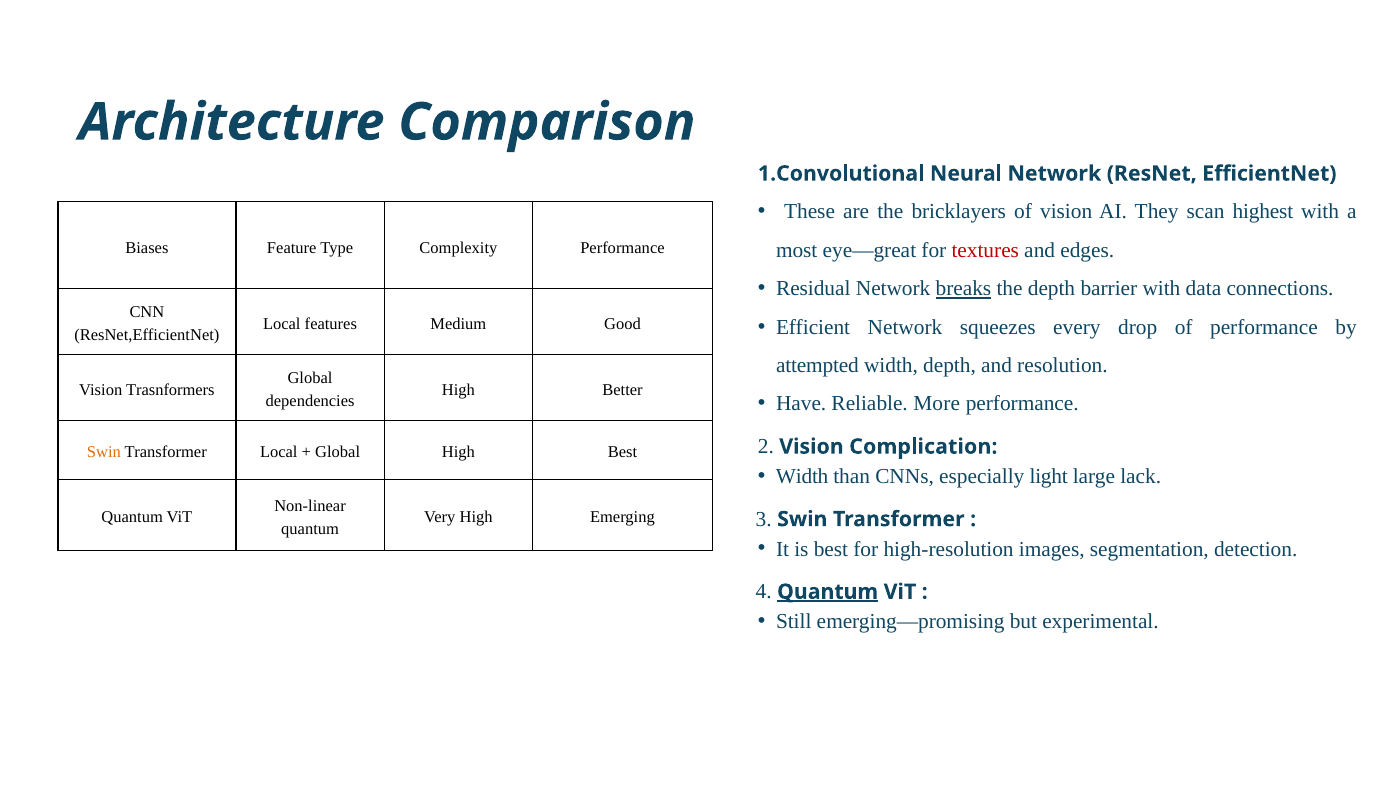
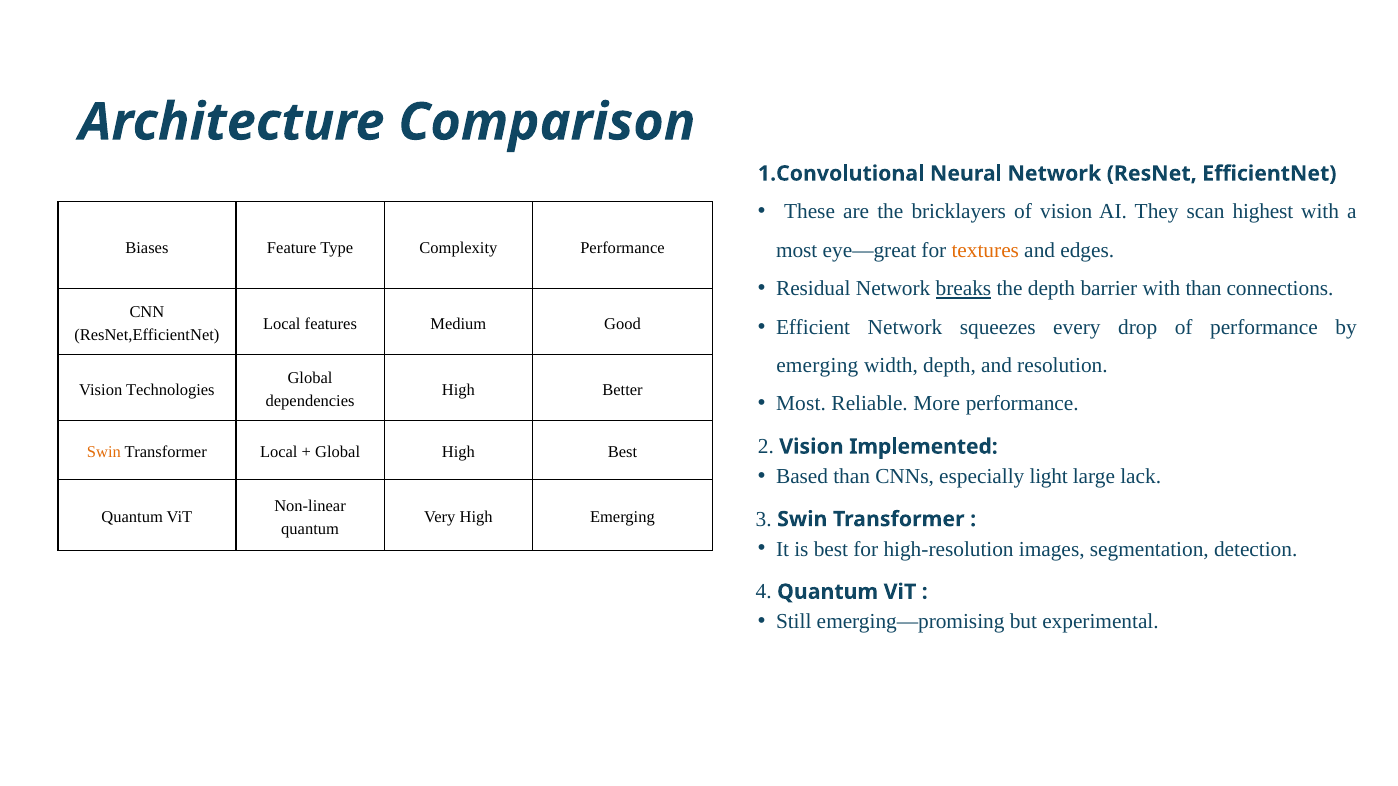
textures colour: red -> orange (985, 250)
with data: data -> than (1204, 289)
attempted: attempted -> emerging (817, 366)
Trasnformers: Trasnformers -> Technologies (170, 390)
Have: Have -> Most (801, 404)
Complication: Complication -> Implemented (923, 447)
Width: Width -> Based (802, 477)
Quantum underline: present -> none (828, 592)
